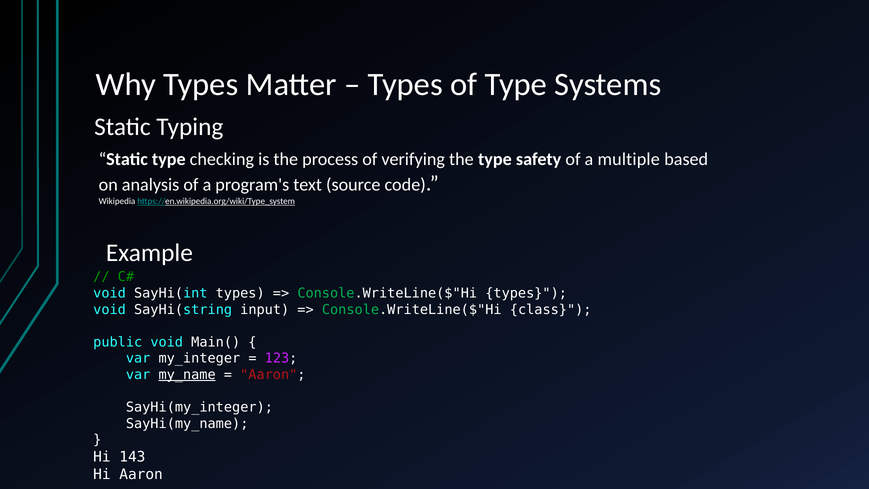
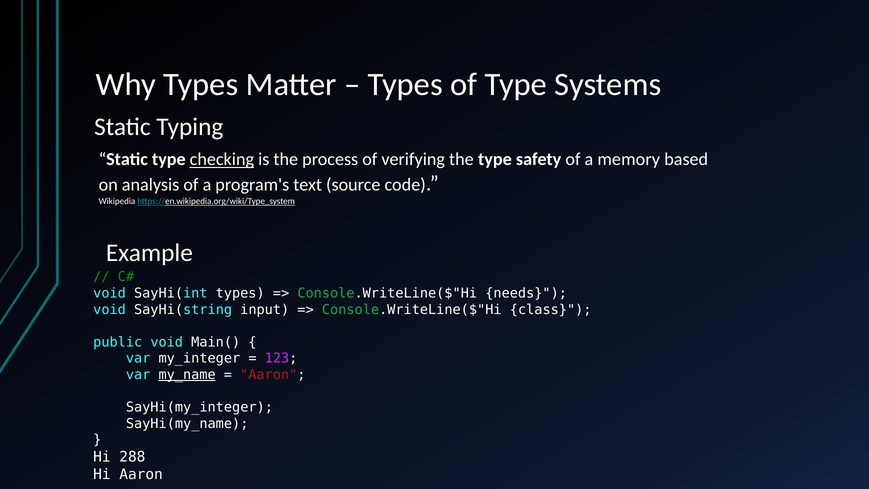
checking underline: none -> present (222, 159)
multiple: multiple -> memory (629, 159)
Console.WriteLine($"Hi types: types -> needs (526, 293)
143: 143 -> 288 (132, 457)
